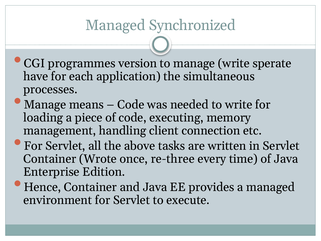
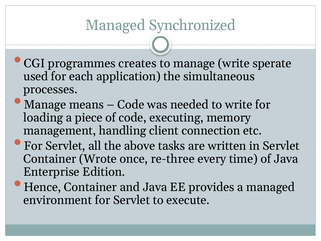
version: version -> creates (138, 63)
have: have -> used (36, 76)
